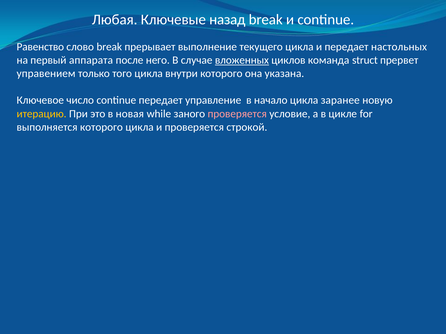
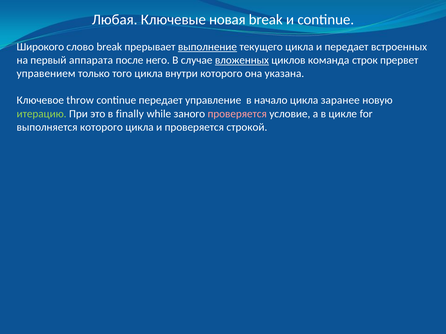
назад: назад -> новая (227, 20)
Равенство: Равенство -> Широкого (40, 47)
выполнение underline: none -> present (207, 47)
настольных: настольных -> встроенных (399, 47)
struct: struct -> строк (365, 60)
число: число -> throw (80, 100)
итерацию colour: yellow -> light green (42, 114)
новая: новая -> finally (130, 114)
